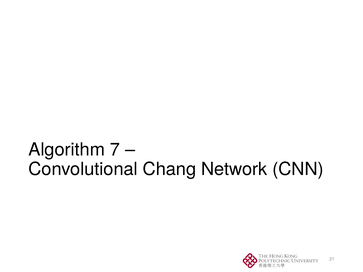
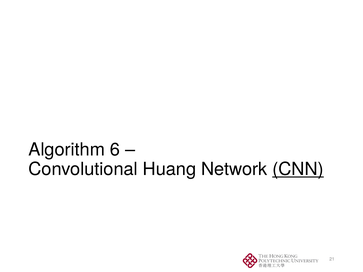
7: 7 -> 6 (115, 150)
Chang: Chang -> Huang (169, 169)
CNN underline: none -> present (298, 169)
